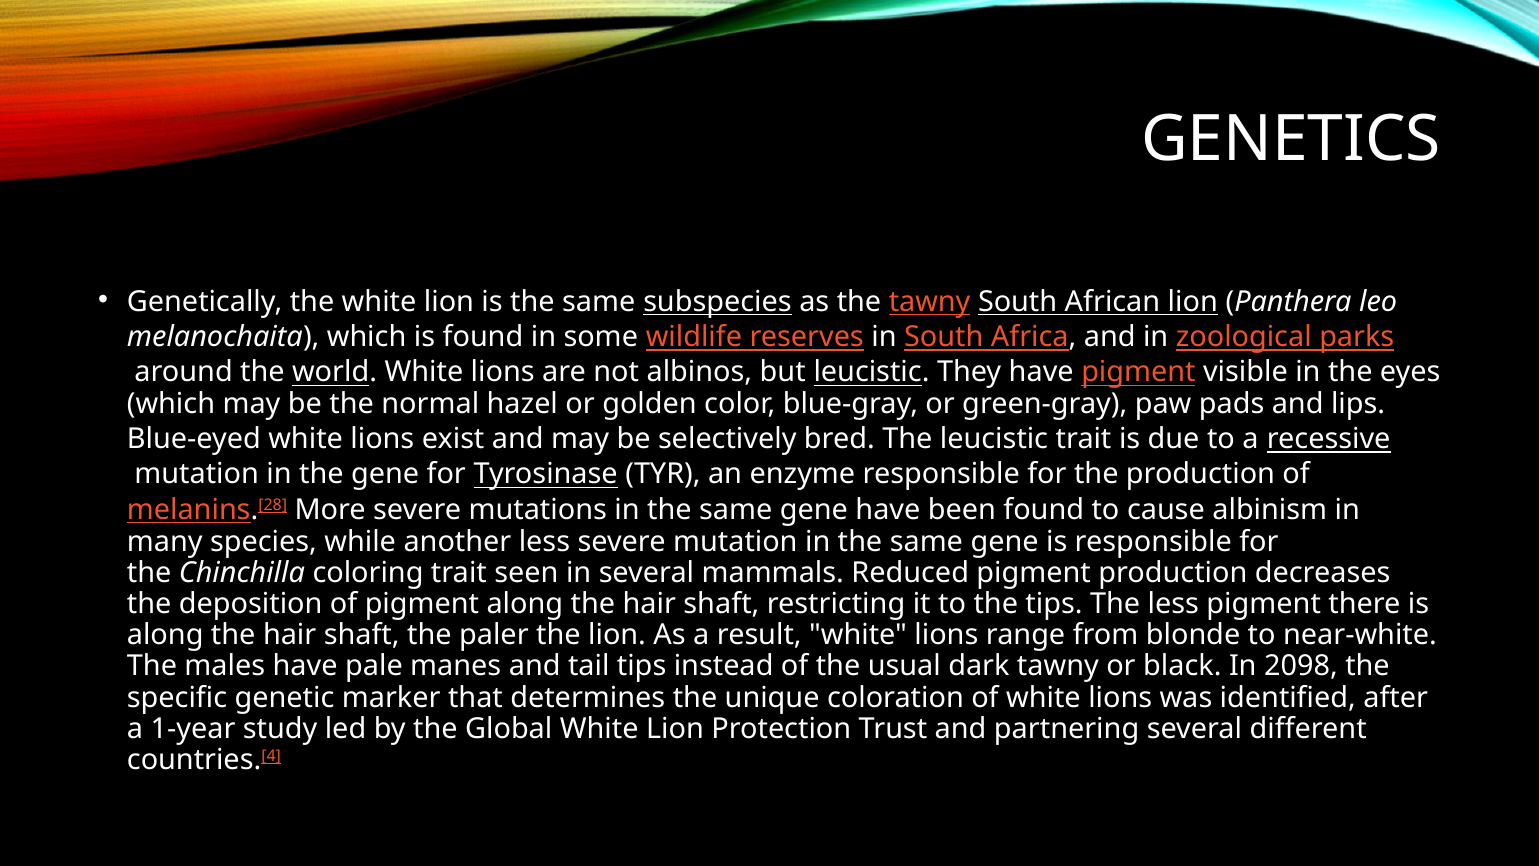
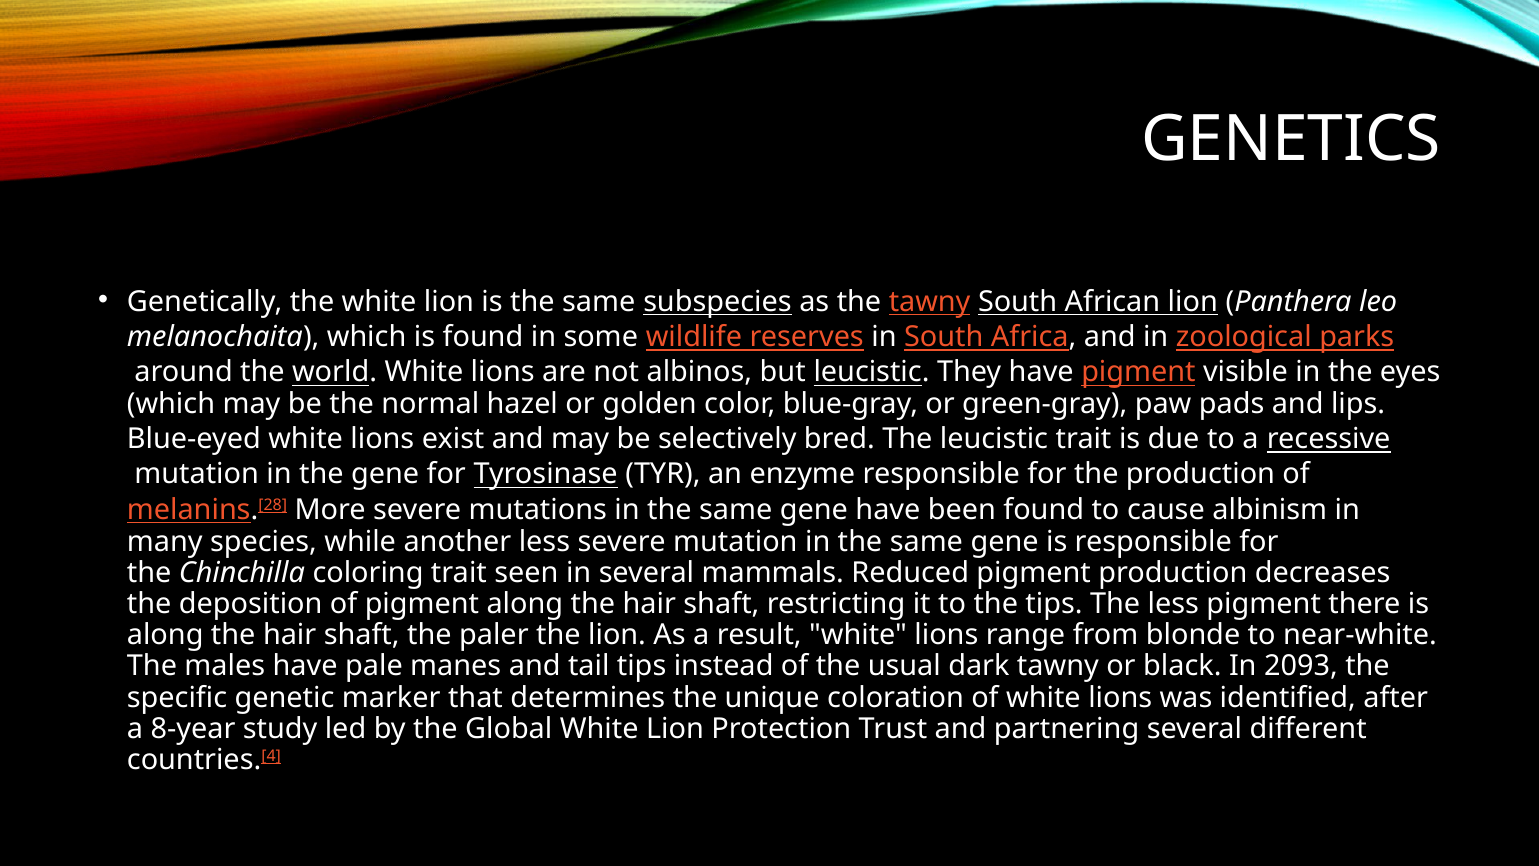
2098: 2098 -> 2093 (1301, 666)
1-year: 1-year -> 8-year (193, 729)
